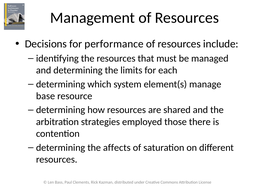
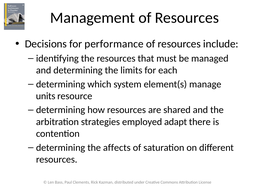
base: base -> units (46, 96)
those: those -> adapt (176, 122)
